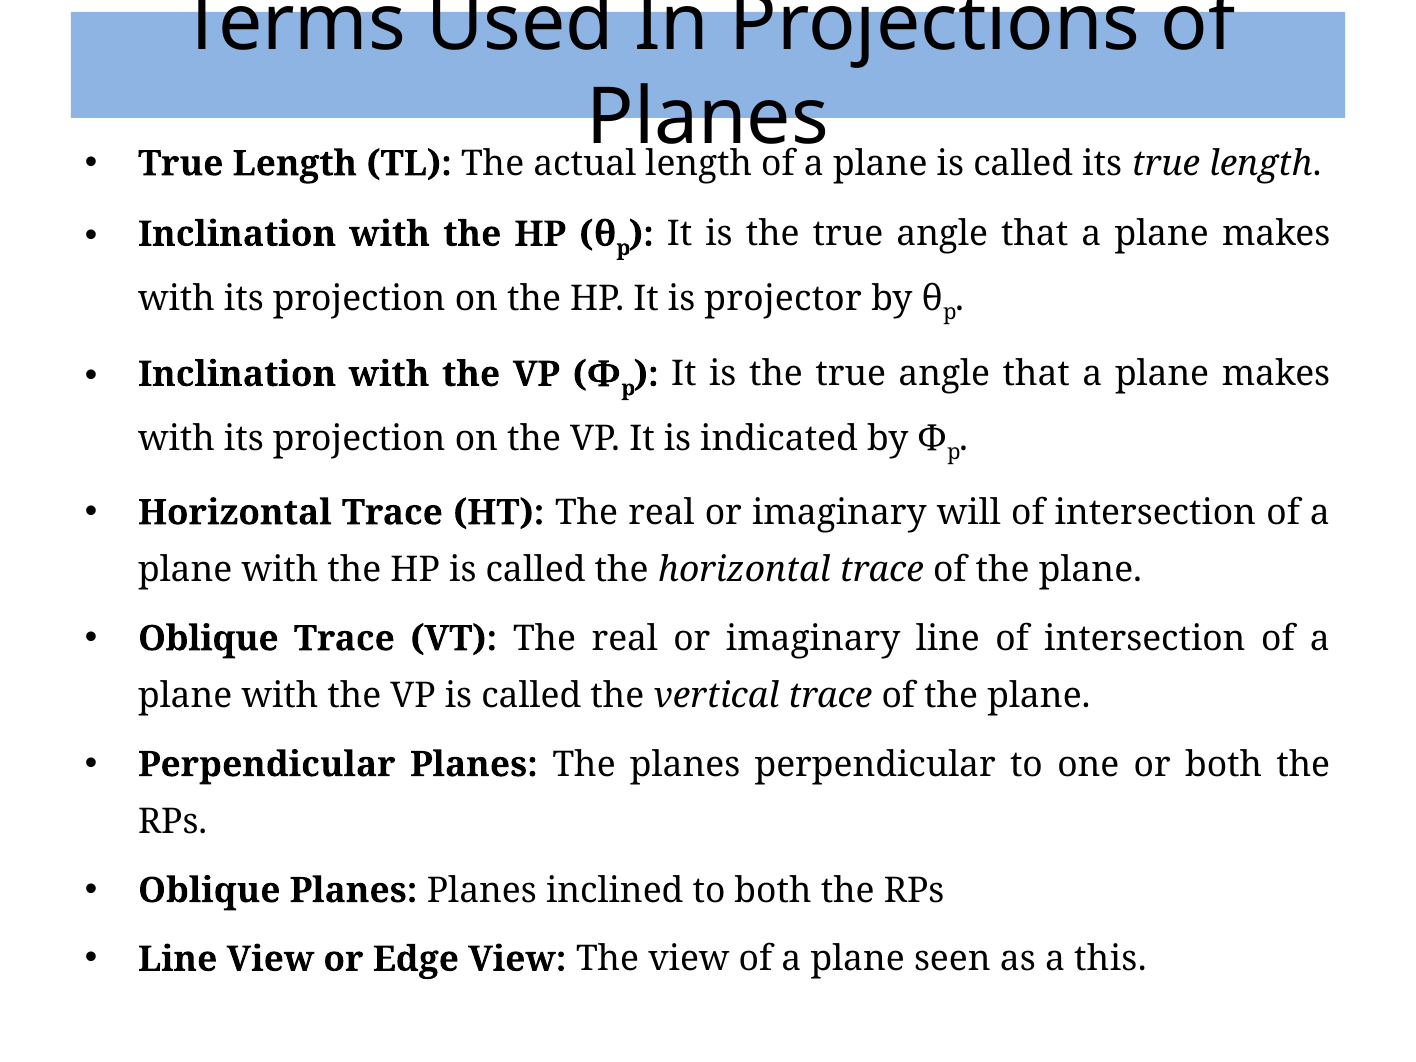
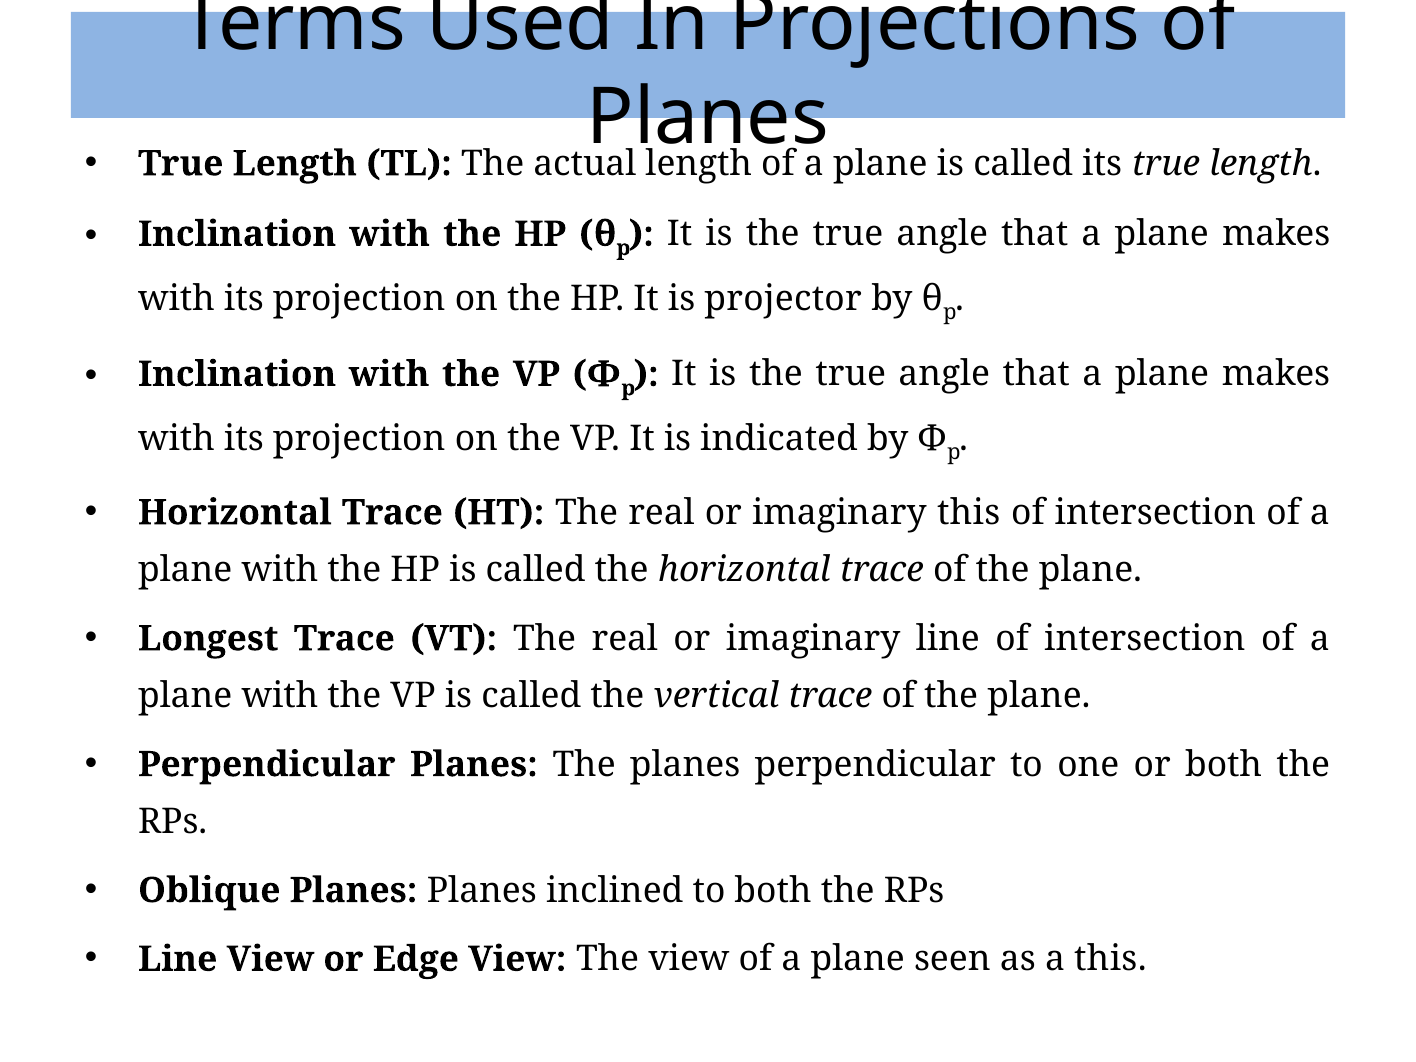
imaginary will: will -> this (969, 513)
Oblique: Oblique -> Longest (208, 639)
